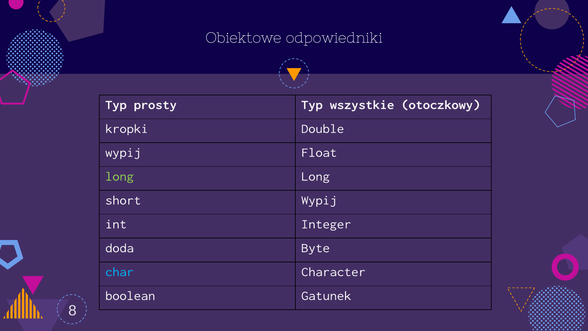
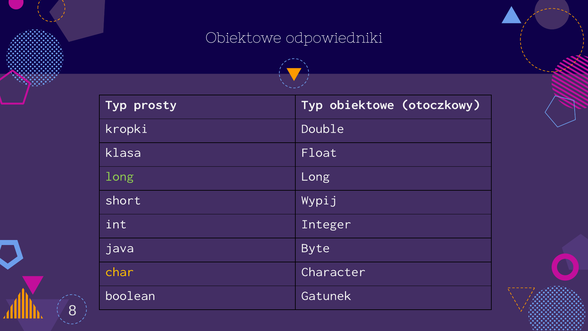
Typ wszystkie: wszystkie -> obiektowe (362, 105)
wypij: wypij -> klasa (123, 152)
doda: doda -> java (120, 248)
char colour: light blue -> yellow (120, 272)
